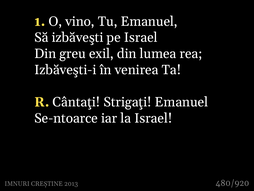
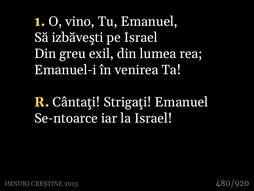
Izbăveşti-i: Izbăveşti-i -> Emanuel-i (65, 70)
